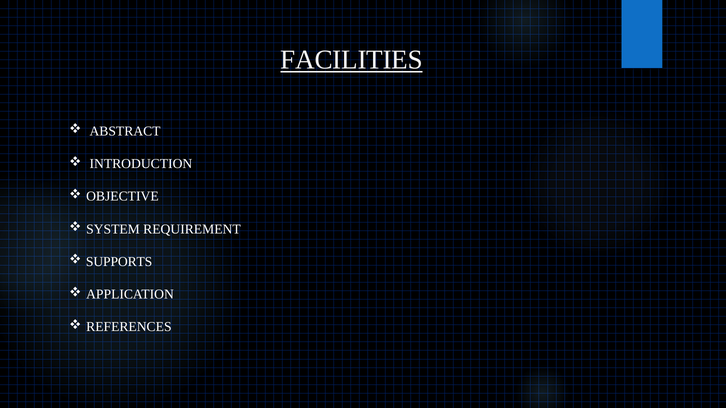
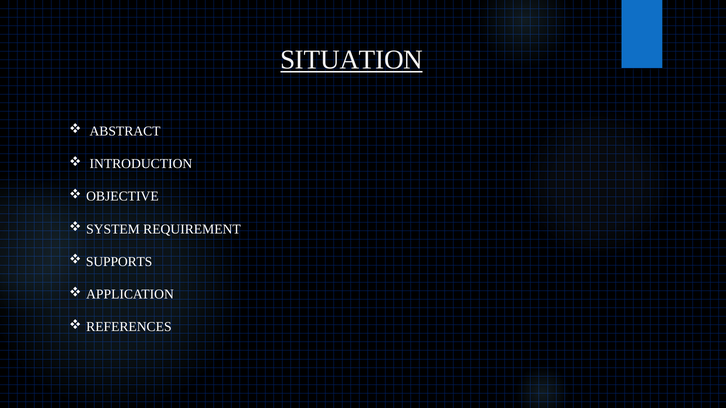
FACILITIES: FACILITIES -> SITUATION (352, 60)
